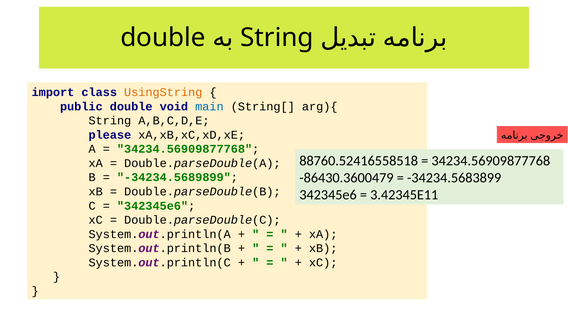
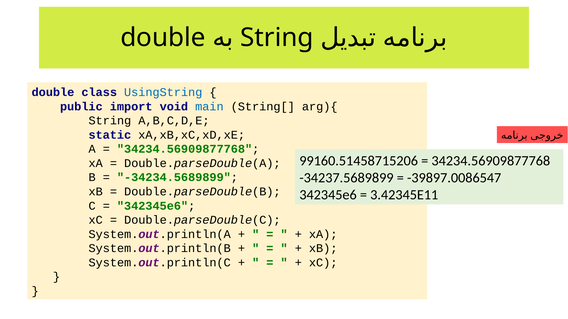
import: import -> double (53, 92)
UsingString colour: orange -> blue (163, 92)
public double: double -> import (131, 107)
please: please -> static (110, 135)
88760.52416558518: 88760.52416558518 -> 99160.51458715206 (359, 161)
-86430.3600479: -86430.3600479 -> -34237.5689899 (346, 178)
-34234.5683899: -34234.5683899 -> -39897.0086547 (454, 178)
